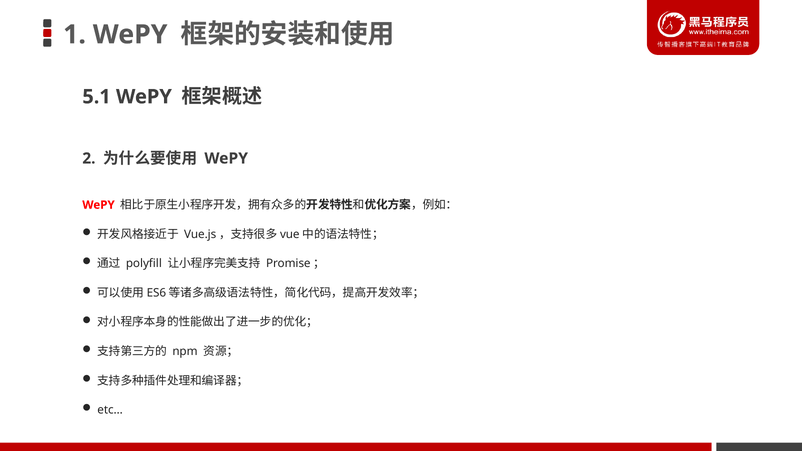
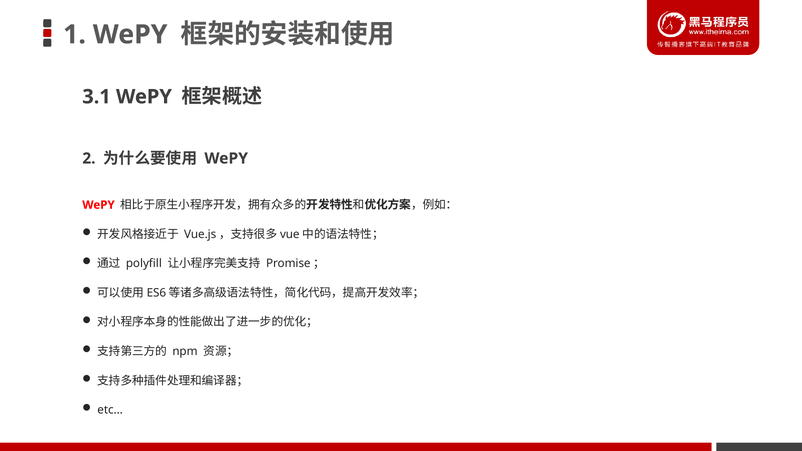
5.1: 5.1 -> 3.1 (97, 97)
